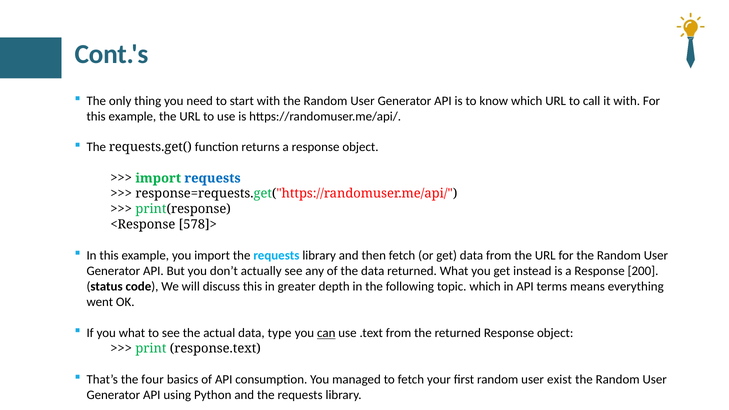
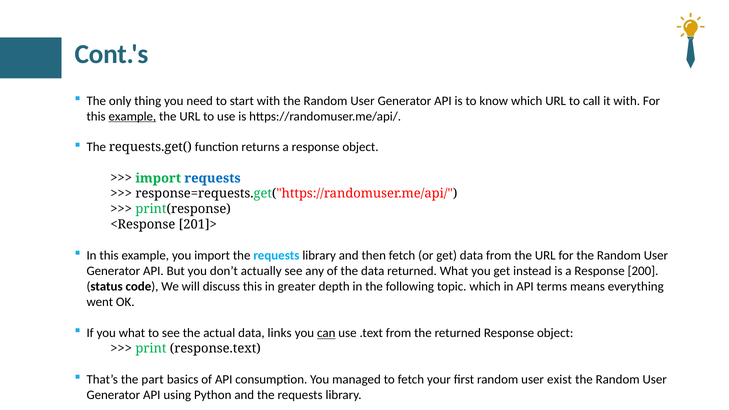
example underline: none -> present (132, 116)
578]>: 578]> -> 201]> (198, 225)
type: type -> links (280, 333)
four: four -> part (153, 380)
